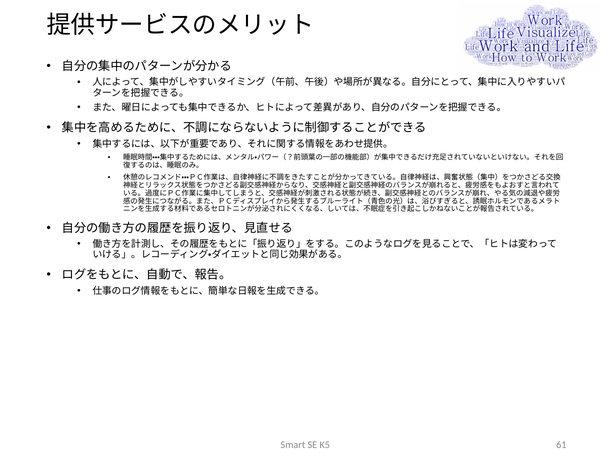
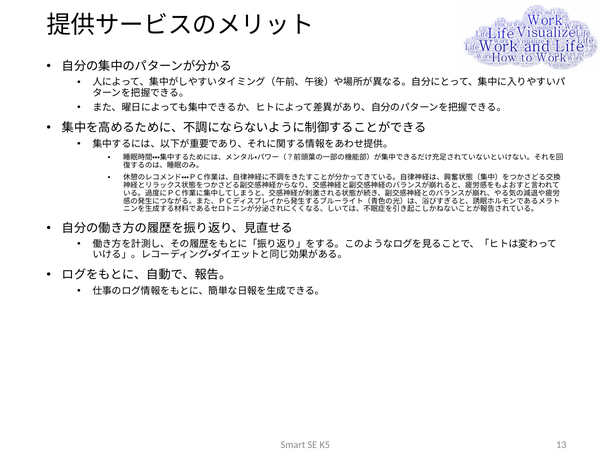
61: 61 -> 13 (561, 445)
